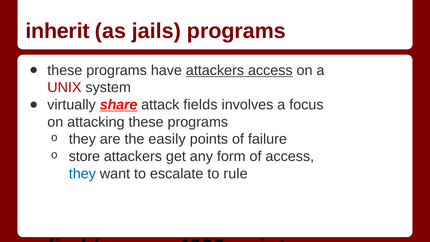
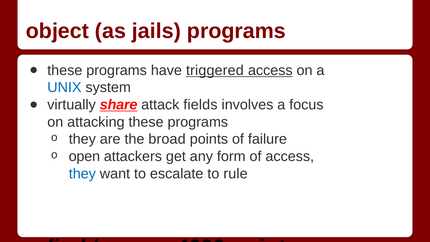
inherit: inherit -> object (57, 31)
have attackers: attackers -> triggered (215, 70)
UNIX colour: red -> blue (64, 88)
easily: easily -> broad (167, 139)
store: store -> open (84, 156)
